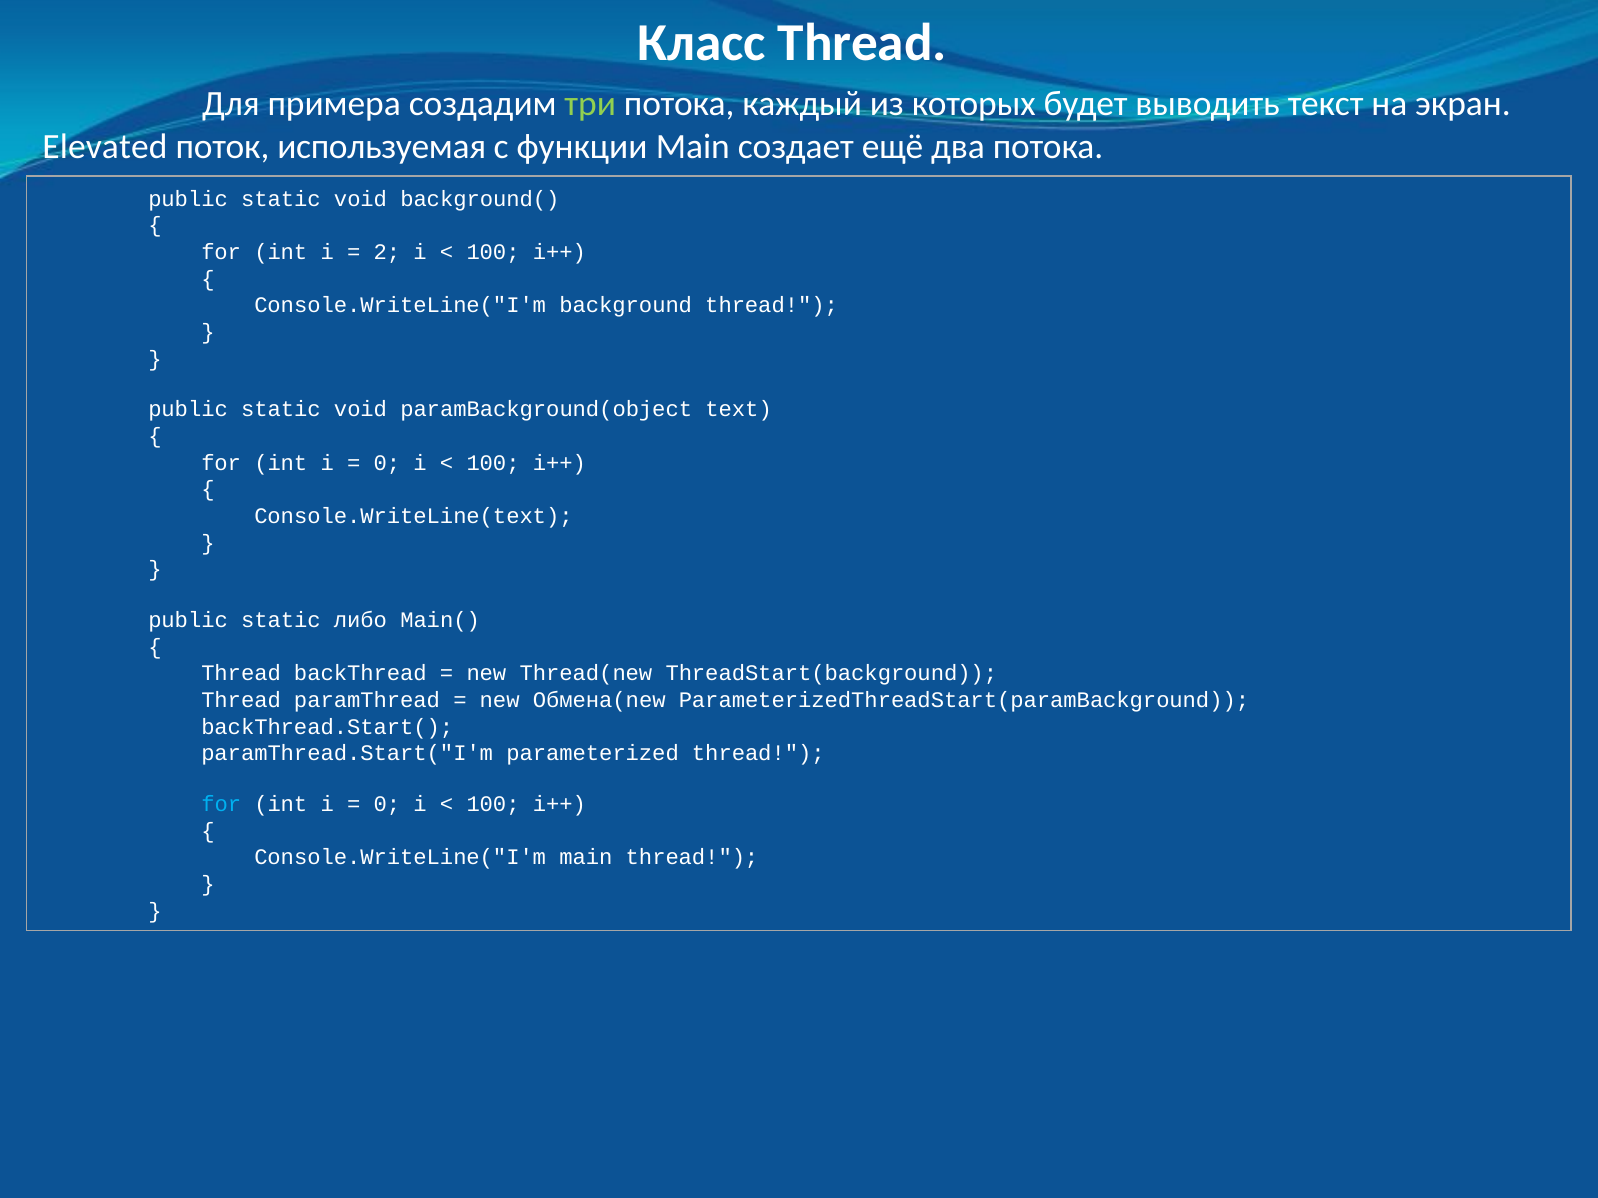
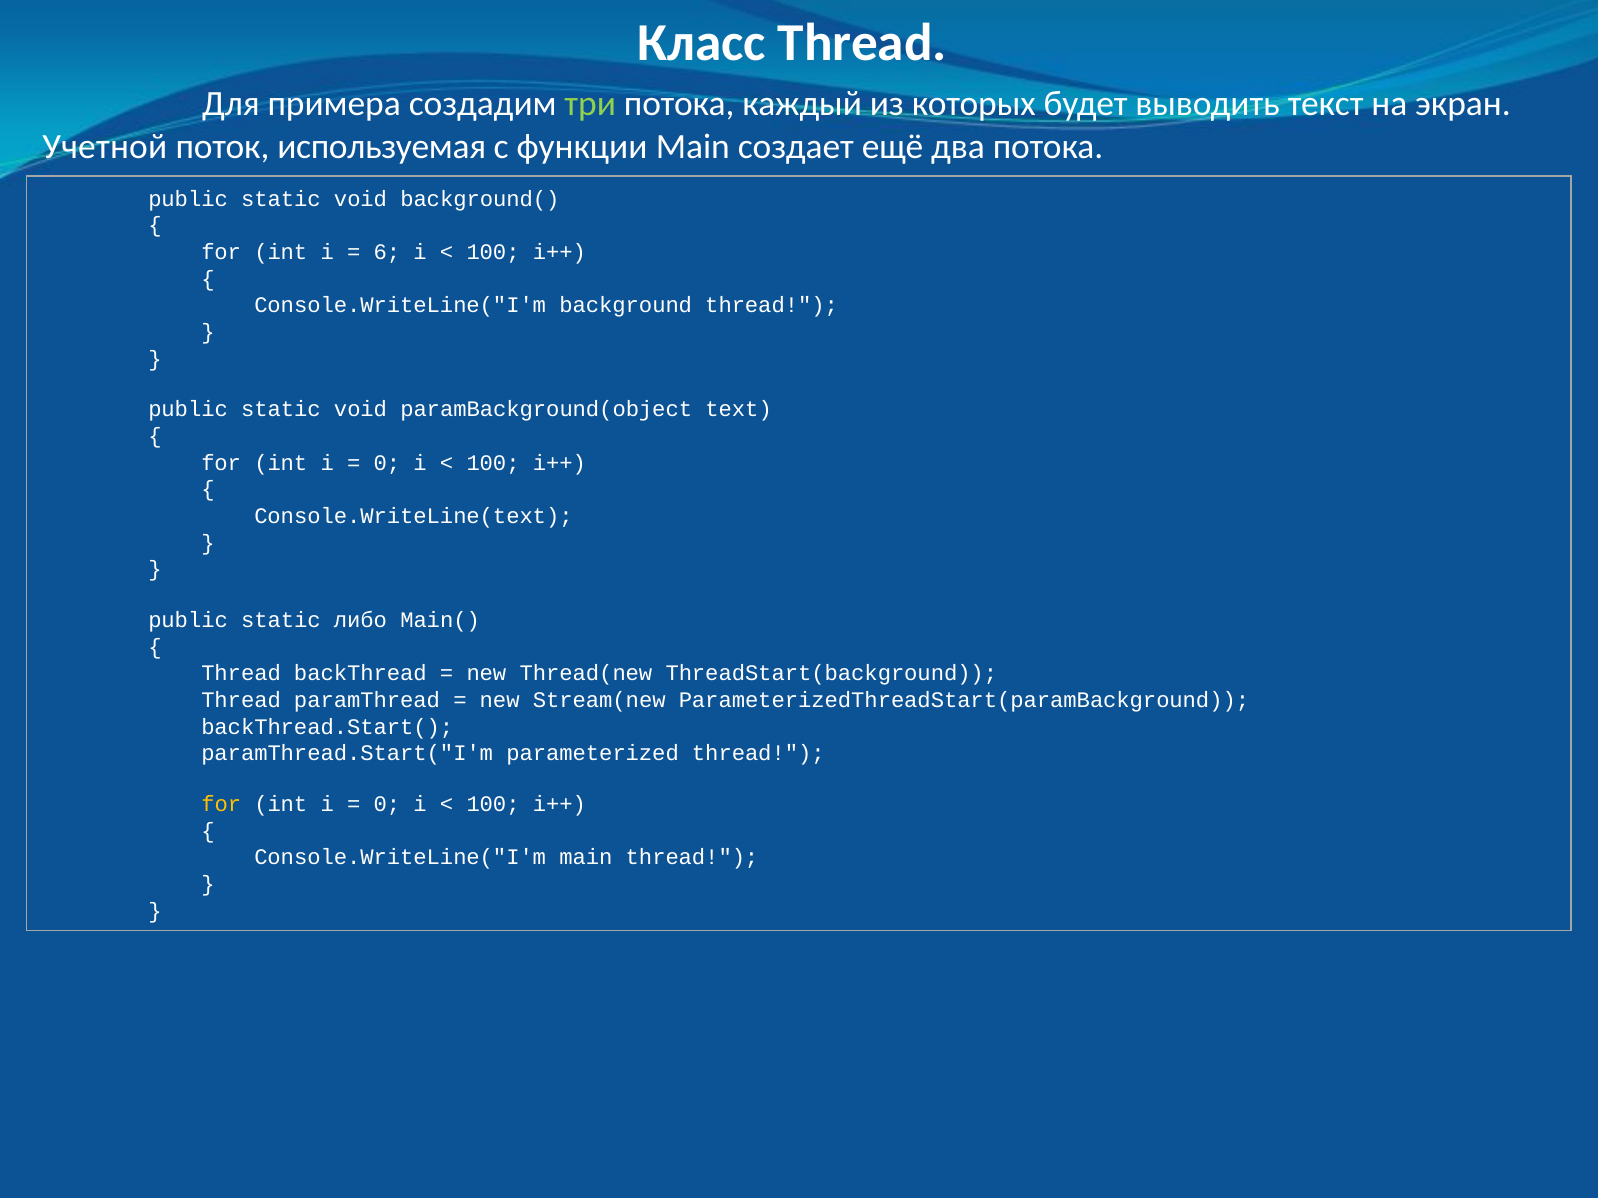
Elevated: Elevated -> Учетной (105, 147)
2: 2 -> 6 (387, 252)
Обмена(new: Обмена(new -> Stream(new (599, 701)
for colour: light blue -> yellow (221, 805)
